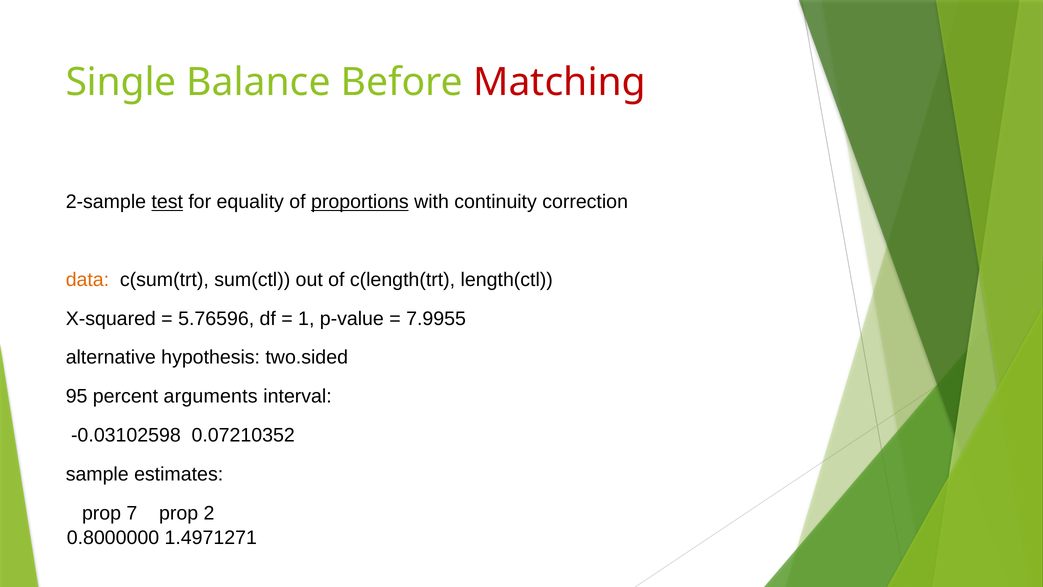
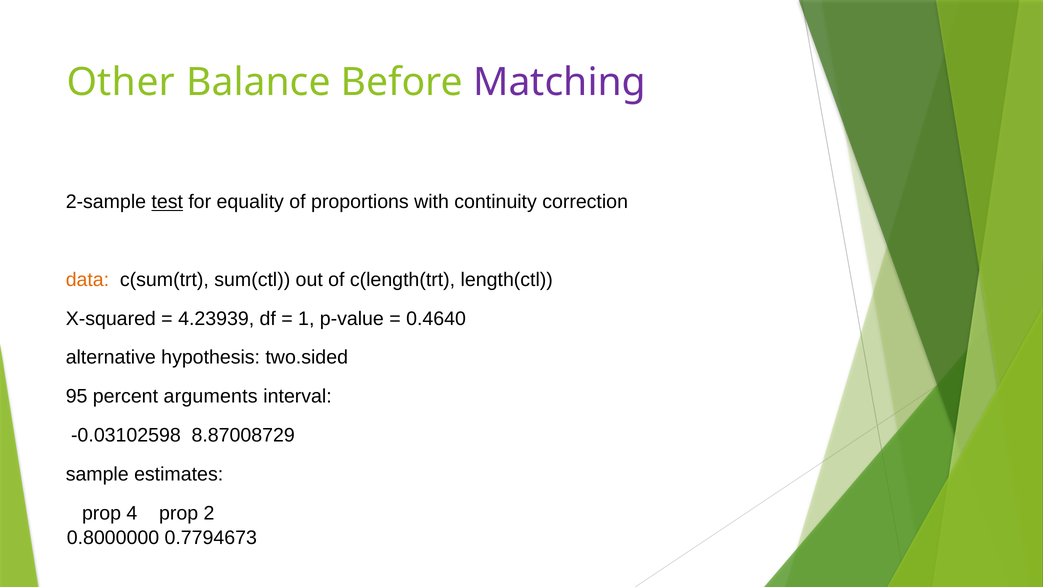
Single: Single -> Other (121, 82)
Matching colour: red -> purple (559, 82)
proportions underline: present -> none (360, 202)
5.76596: 5.76596 -> 4.23939 (216, 318)
7.9955: 7.9955 -> 0.4640 (436, 318)
0.07210352: 0.07210352 -> 8.87008729 (243, 435)
7: 7 -> 4 (132, 513)
1.4971271: 1.4971271 -> 0.7794673 (211, 537)
